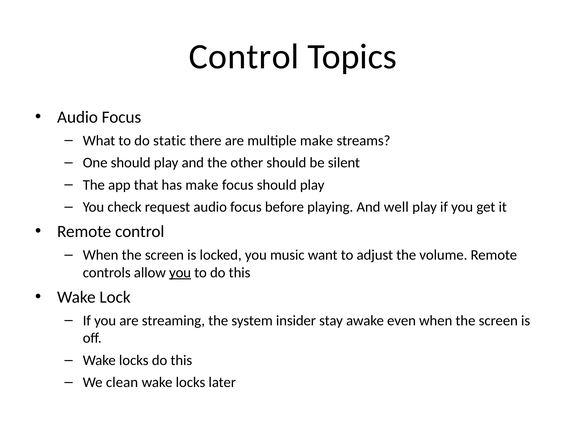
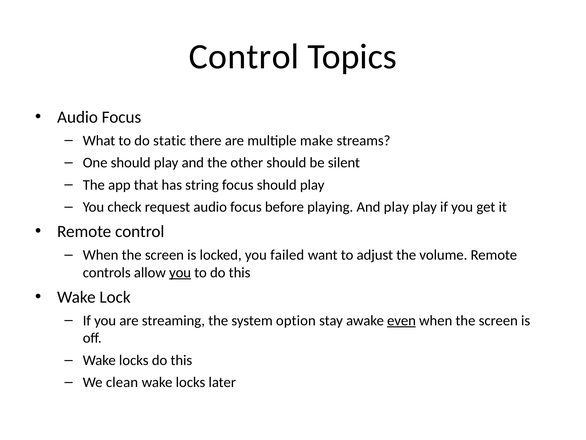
has make: make -> string (202, 185)
And well: well -> play (396, 207)
music: music -> failed (287, 255)
insider: insider -> option (296, 320)
even underline: none -> present (401, 320)
